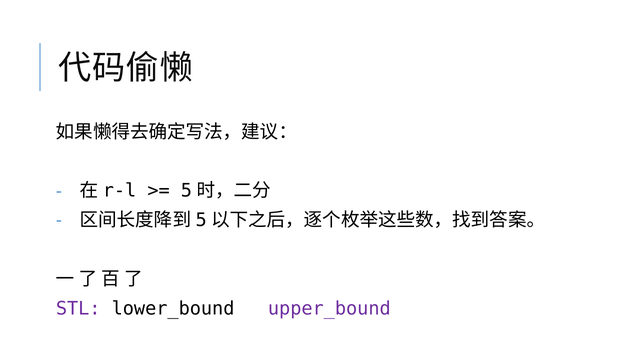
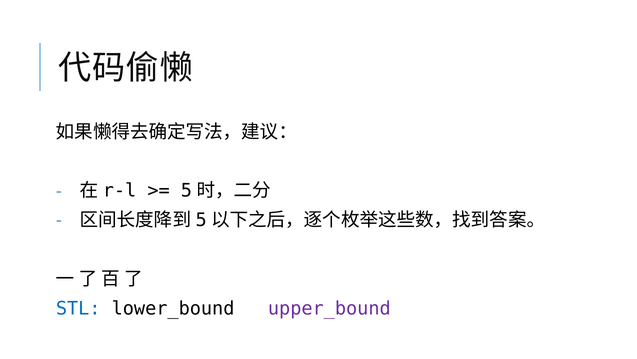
STL colour: purple -> blue (78, 308)
